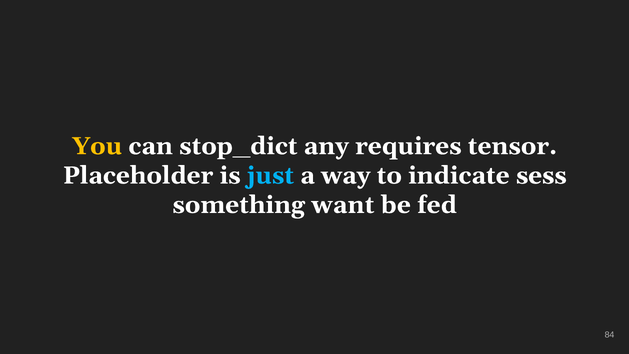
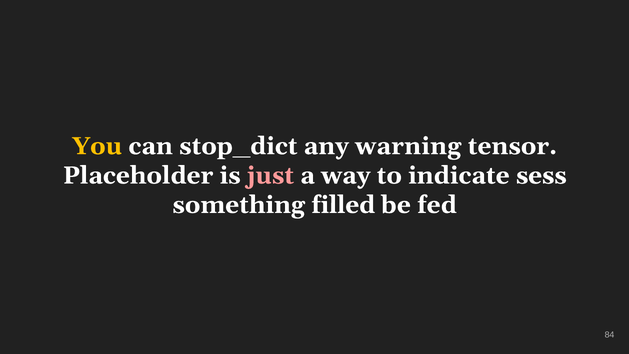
requires: requires -> warning (408, 146)
just colour: light blue -> pink (270, 175)
want: want -> filled (343, 205)
